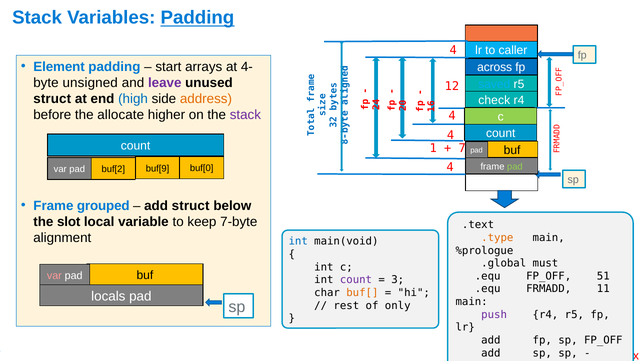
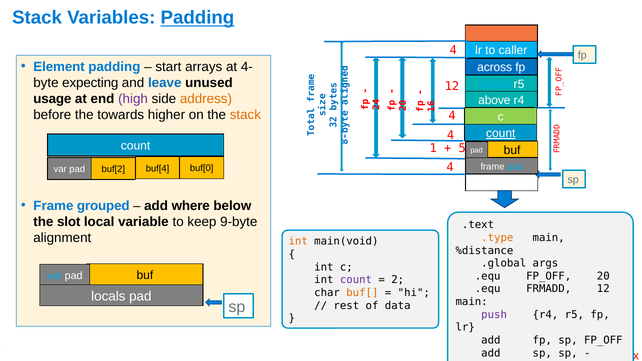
unsigned: unsigned -> expecting (90, 83)
leave colour: purple -> blue (165, 83)
struct: struct -> usage (52, 99)
high colour: blue -> purple (133, 99)
check: check -> above (494, 100)
allocate: allocate -> towards (121, 115)
stack colour: purple -> orange (245, 115)
count underline: none -> present (501, 133)
7: 7 -> 5 (462, 148)
pad colour: light green -> light blue (515, 167)
buf[9: buf[9 -> buf[4 (158, 169)
add struct: struct -> where (191, 206)
7-byte: 7-byte -> 9-byte (239, 222)
int colour: blue -> orange (298, 241)
%prologue: %prologue -> %distance (484, 251)
must: must -> args (545, 263)
var colour: pink -> light blue (54, 276)
51: 51 -> 20 (603, 276)
3: 3 -> 2 (398, 280)
FRMADD 11: 11 -> 12 (603, 289)
only: only -> data (398, 306)
